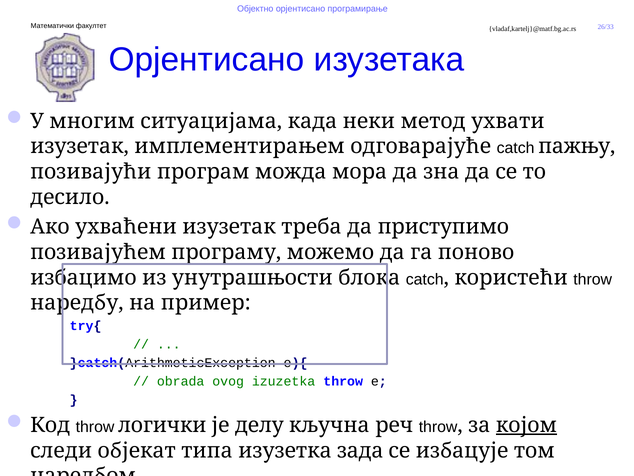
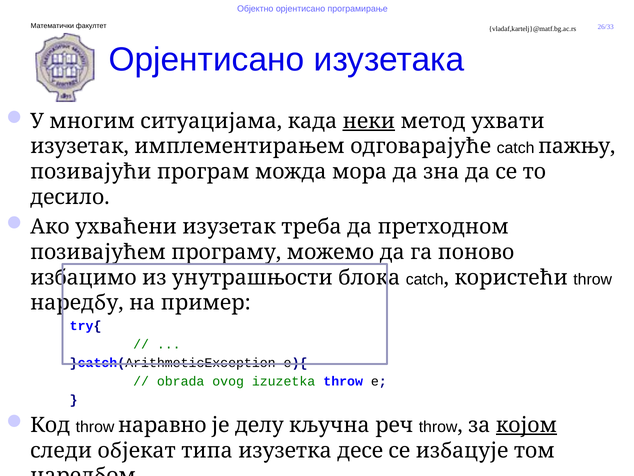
неки underline: none -> present (369, 121)
приступимо: приступимо -> претходном (443, 227)
логички: логички -> наравно (162, 425)
зада: зада -> десе (360, 450)
